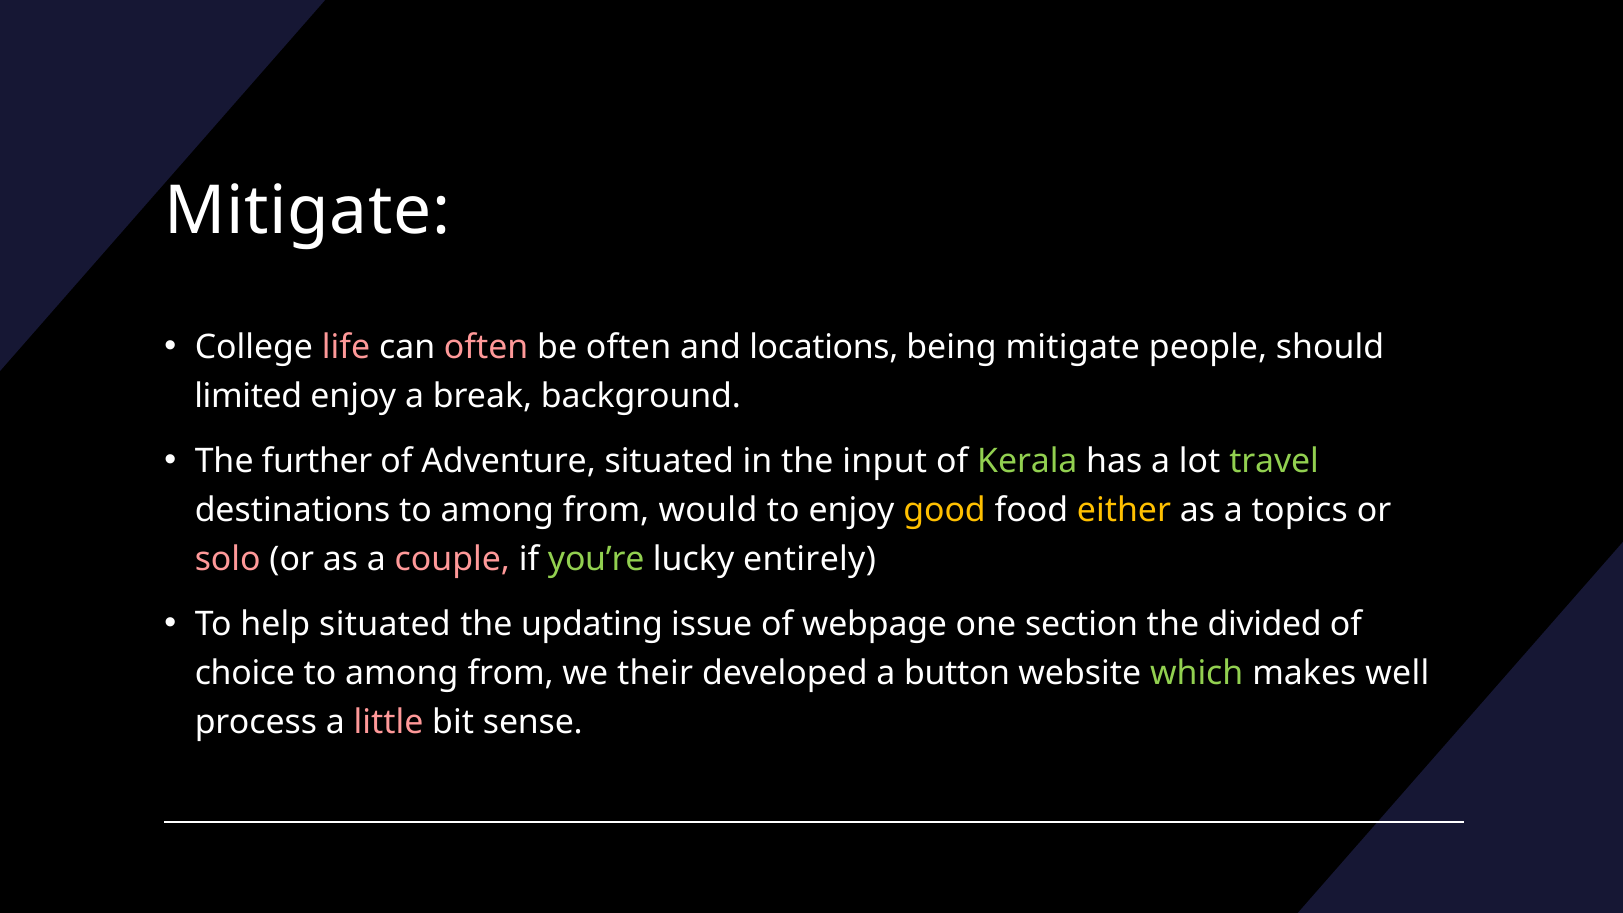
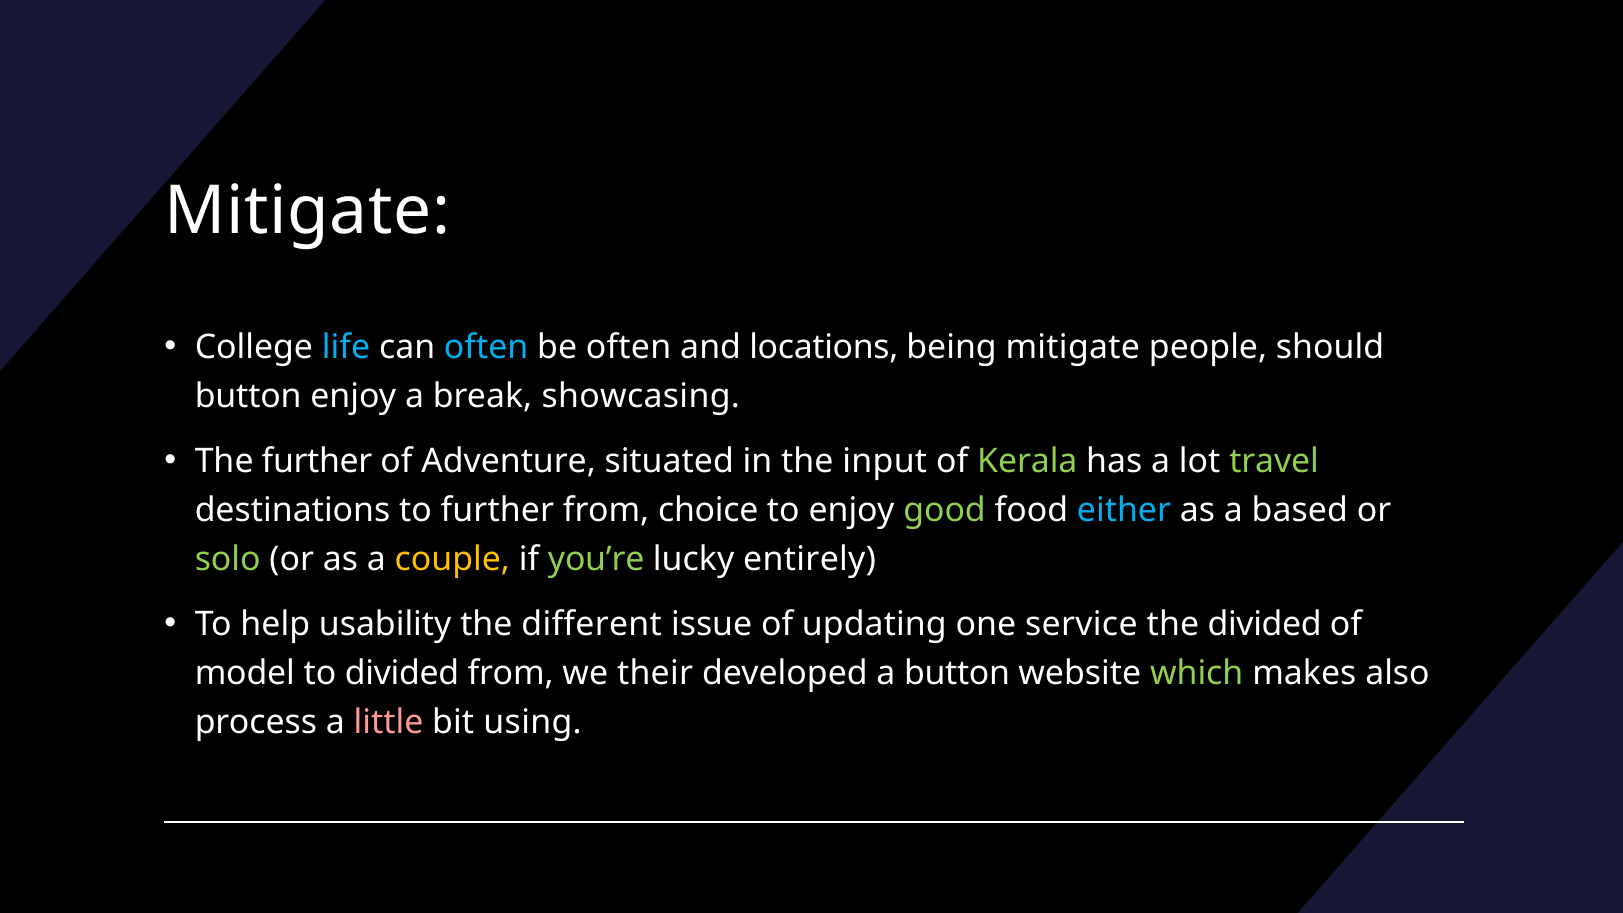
life colour: pink -> light blue (346, 347)
often colour: pink -> light blue (486, 347)
limited: limited -> button (248, 396)
background: background -> showcasing (641, 396)
destinations to among: among -> further (497, 510)
would: would -> choice (708, 510)
good colour: yellow -> light green (945, 510)
either colour: yellow -> light blue (1124, 510)
topics: topics -> based (1300, 510)
solo colour: pink -> light green (228, 559)
couple colour: pink -> yellow (452, 559)
help situated: situated -> usability (385, 625)
updating: updating -> different (592, 625)
webpage: webpage -> updating (874, 625)
section: section -> service (1081, 625)
choice: choice -> model (245, 673)
among: among -> divided (402, 673)
well: well -> also (1397, 673)
sense: sense -> using (533, 722)
